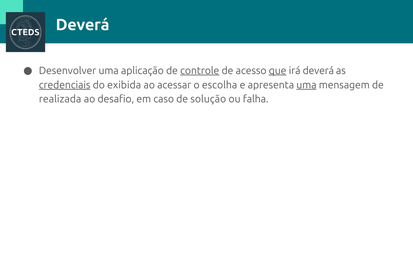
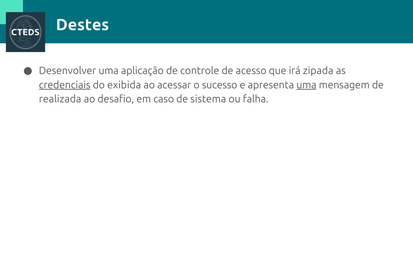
Deverá: Deverá -> Destes (82, 25)
controle underline: present -> none (200, 71)
que underline: present -> none (278, 71)
irá deverá: deverá -> zipada (318, 71)
escolha: escolha -> sucesso (220, 85)
solução: solução -> sistema (208, 99)
